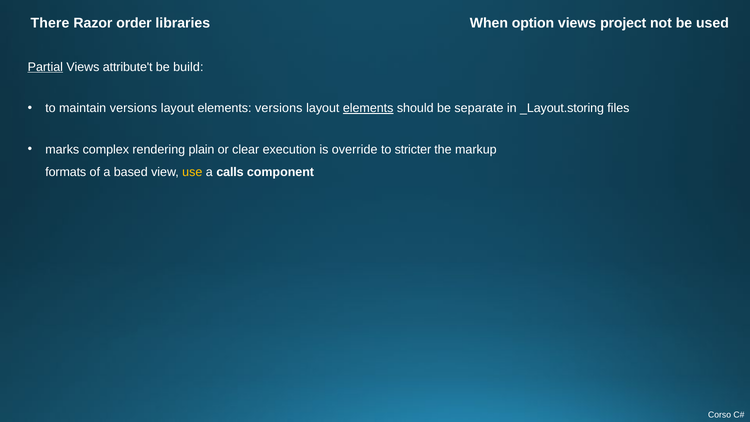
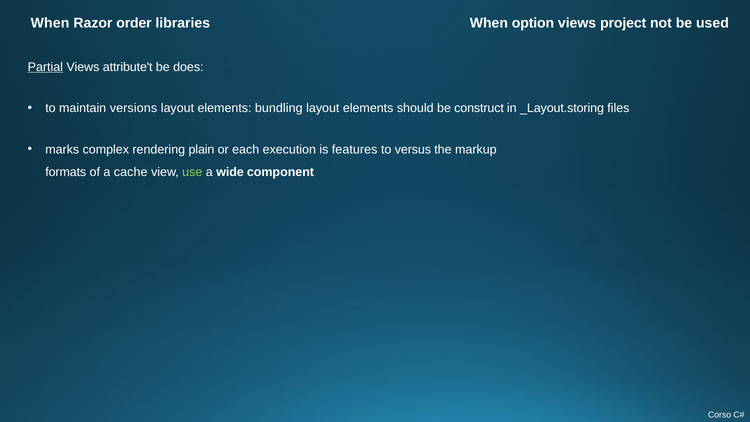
There: There -> When (50, 23)
build: build -> does (188, 67)
elements versions: versions -> bundling (279, 108)
elements underline: present -> none (368, 108)
separate: separate -> construct (479, 108)
clear: clear -> each (246, 149)
override: override -> features (355, 149)
stricter: stricter -> versus (413, 149)
based: based -> cache (131, 172)
use colour: yellow -> light green (192, 172)
calls: calls -> wide (230, 172)
